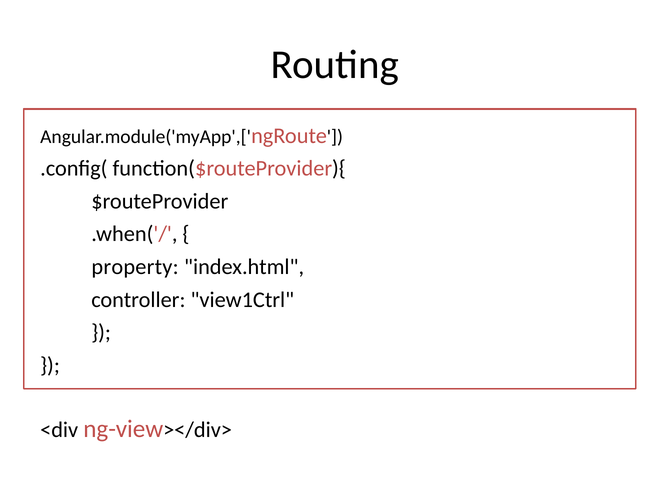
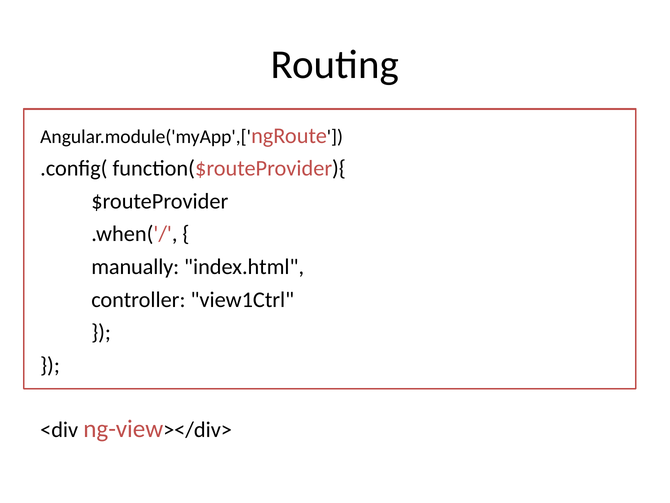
property: property -> manually (135, 267)
